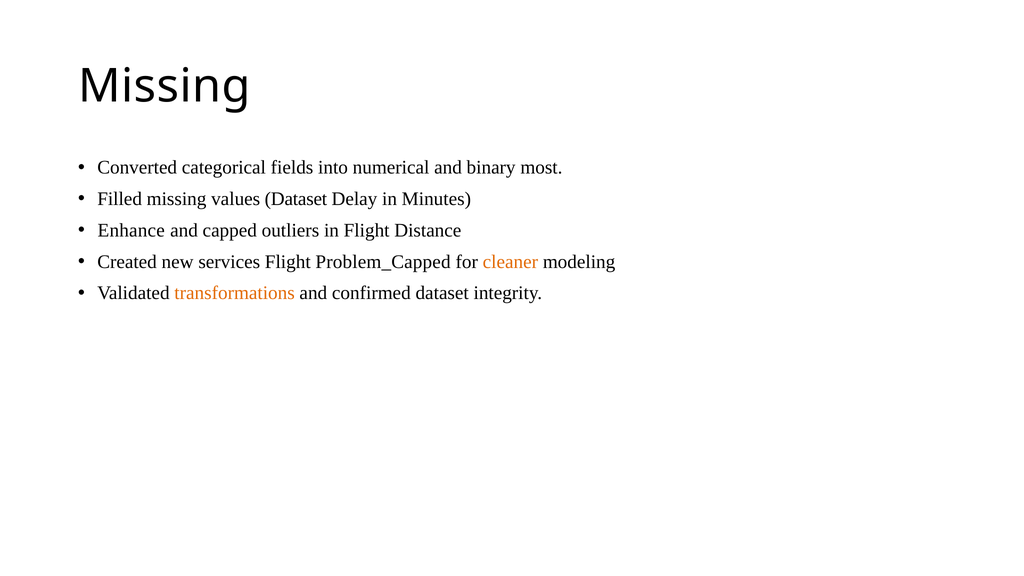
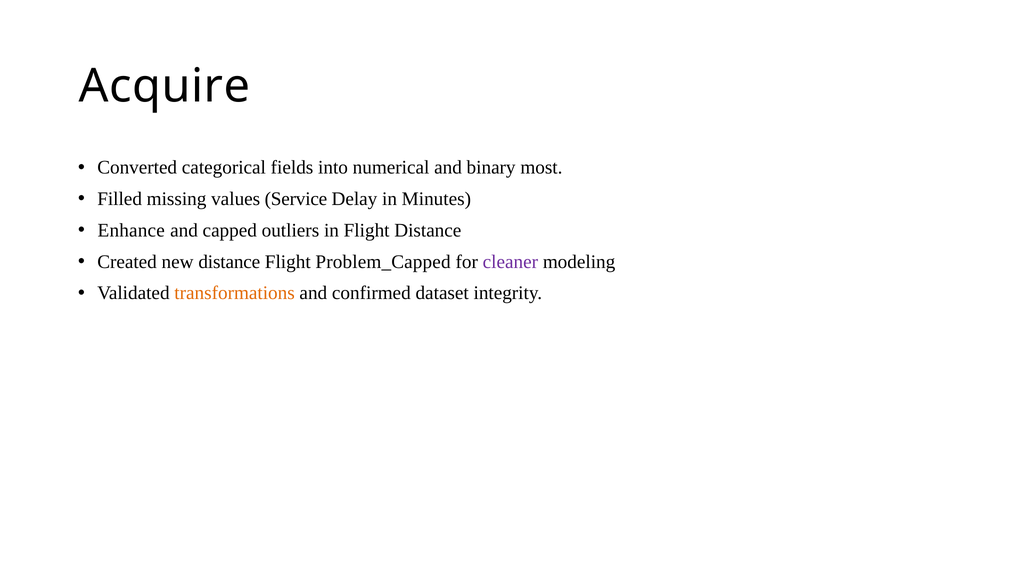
Missing: Missing -> Acquire (165, 86)
values Dataset: Dataset -> Service (296, 199)
new services: services -> distance (229, 262)
cleaner colour: orange -> purple (510, 262)
